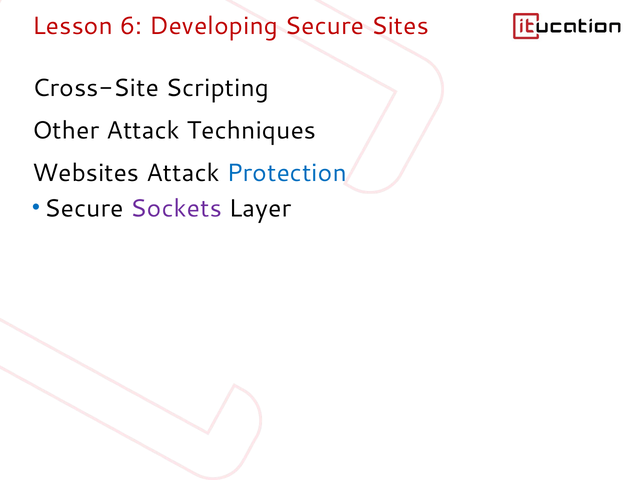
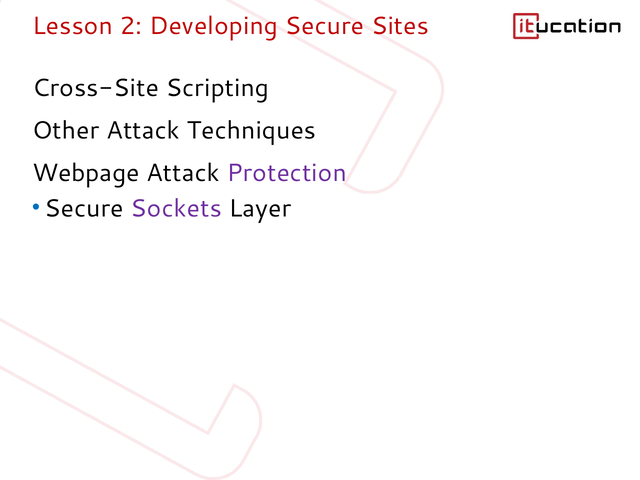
6: 6 -> 2 (131, 26)
Websites: Websites -> Webpage (86, 173)
Protection colour: blue -> purple (287, 173)
